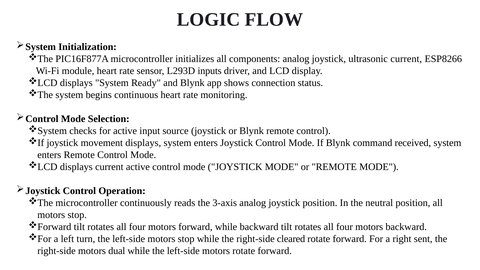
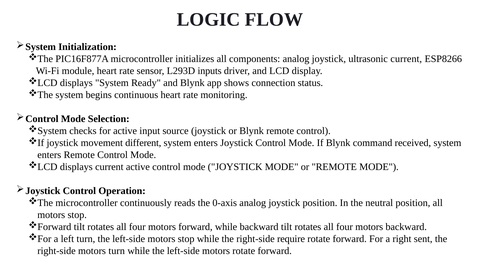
movement displays: displays -> different (143, 143)
3-axis: 3-axis -> 0-axis (225, 203)
cleared: cleared -> require (291, 239)
motors dual: dual -> turn (117, 251)
